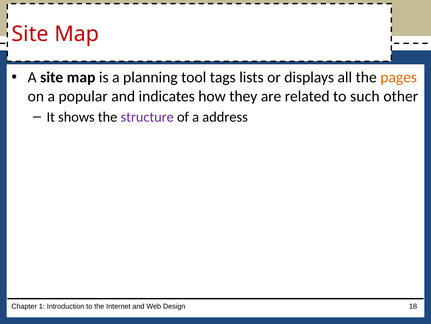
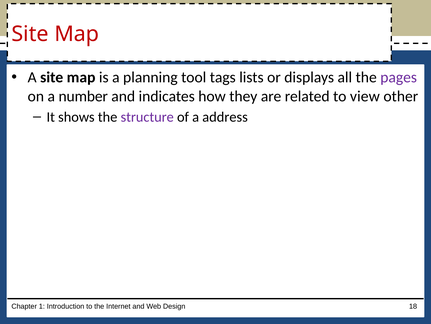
pages colour: orange -> purple (399, 77)
popular: popular -> number (83, 96)
such: such -> view (365, 96)
